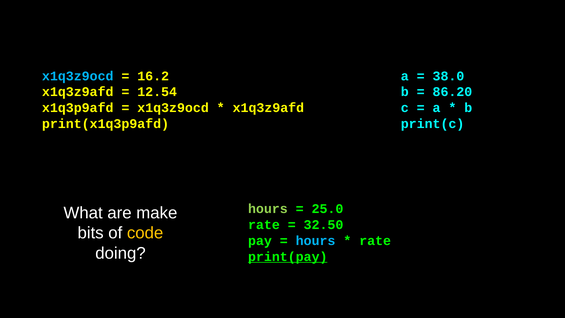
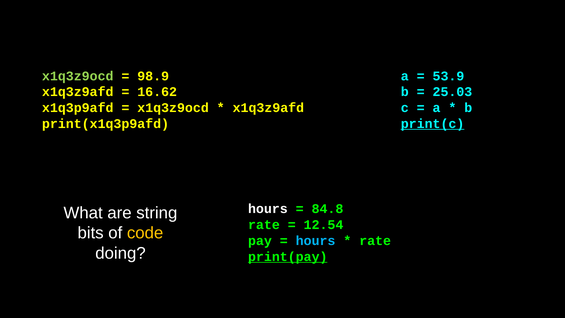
x1q3z9ocd colour: light blue -> light green (78, 76)
16.2: 16.2 -> 98.9 (153, 76)
38.0: 38.0 -> 53.9 (448, 76)
12.54: 12.54 -> 16.62 (157, 92)
86.20: 86.20 -> 25.03 (452, 92)
print(c underline: none -> present (433, 124)
hours colour: light green -> white (268, 209)
25.0: 25.0 -> 84.8 (327, 209)
make: make -> string (157, 213)
32.50: 32.50 -> 12.54 (324, 225)
